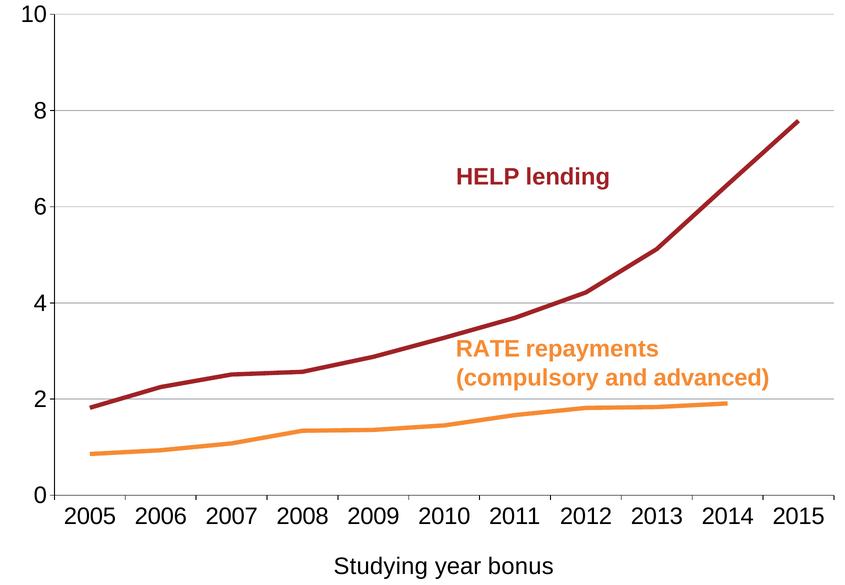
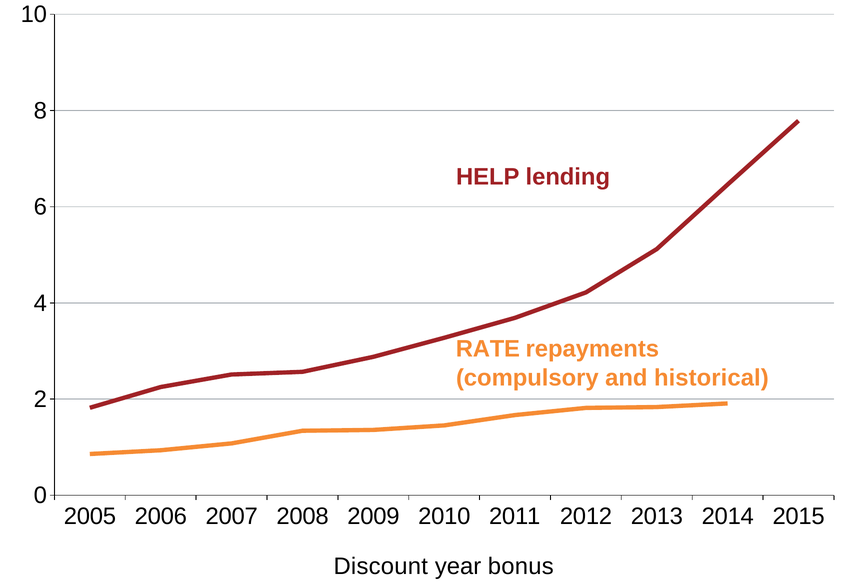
advanced: advanced -> historical (711, 378)
Studying: Studying -> Discount (381, 566)
